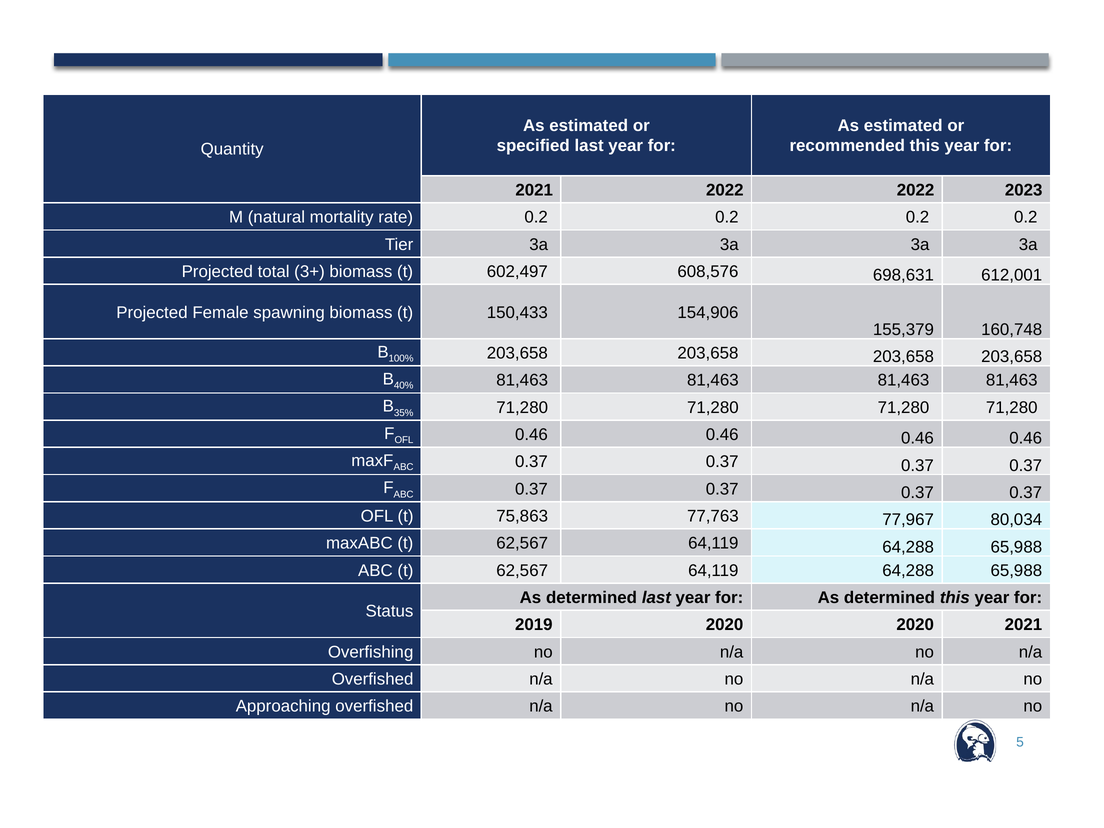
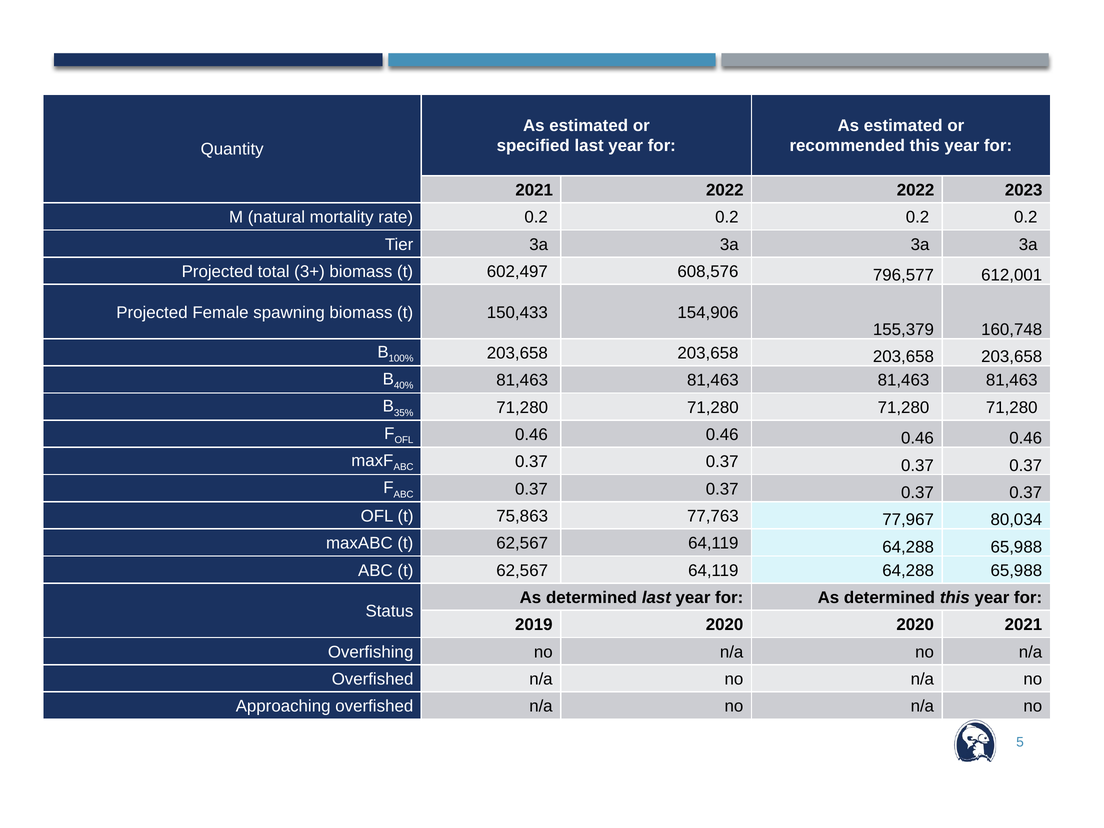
698,631: 698,631 -> 796,577 (903, 275)
